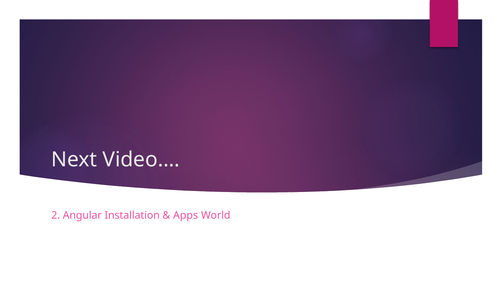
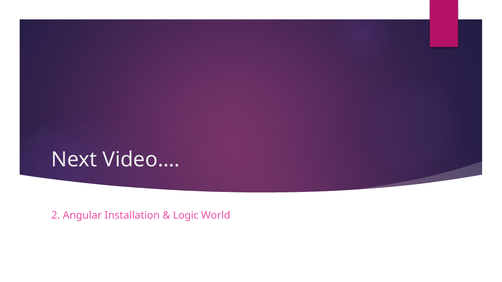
Apps: Apps -> Logic (186, 216)
